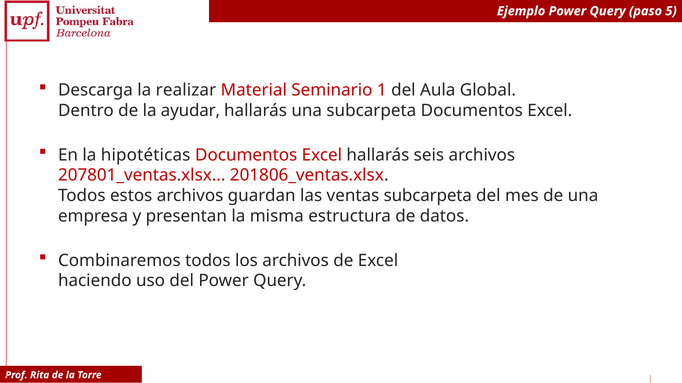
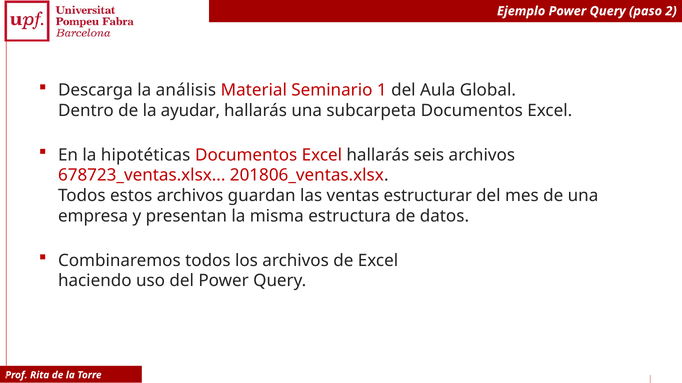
5: 5 -> 2 (671, 11)
realizar: realizar -> análisis (186, 90)
207801_ventas.xlsx: 207801_ventas.xlsx -> 678723_ventas.xlsx (142, 176)
ventas subcarpeta: subcarpeta -> estructurar (428, 196)
